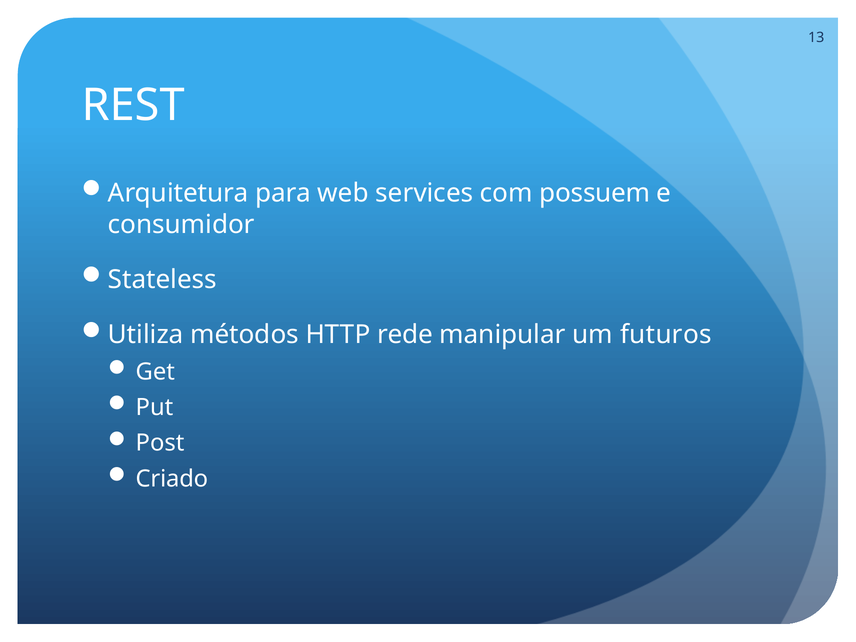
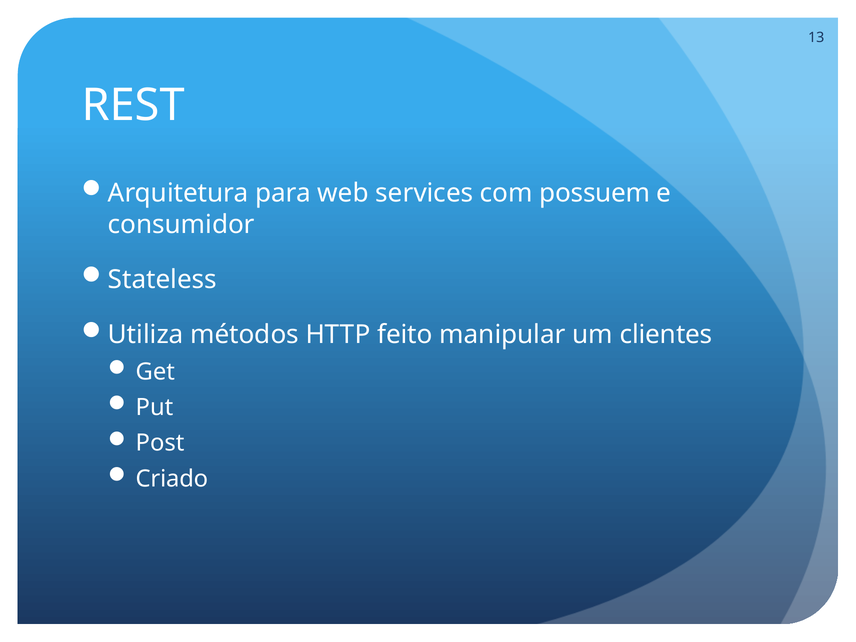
rede: rede -> feito (405, 335)
futuros: futuros -> clientes (666, 335)
